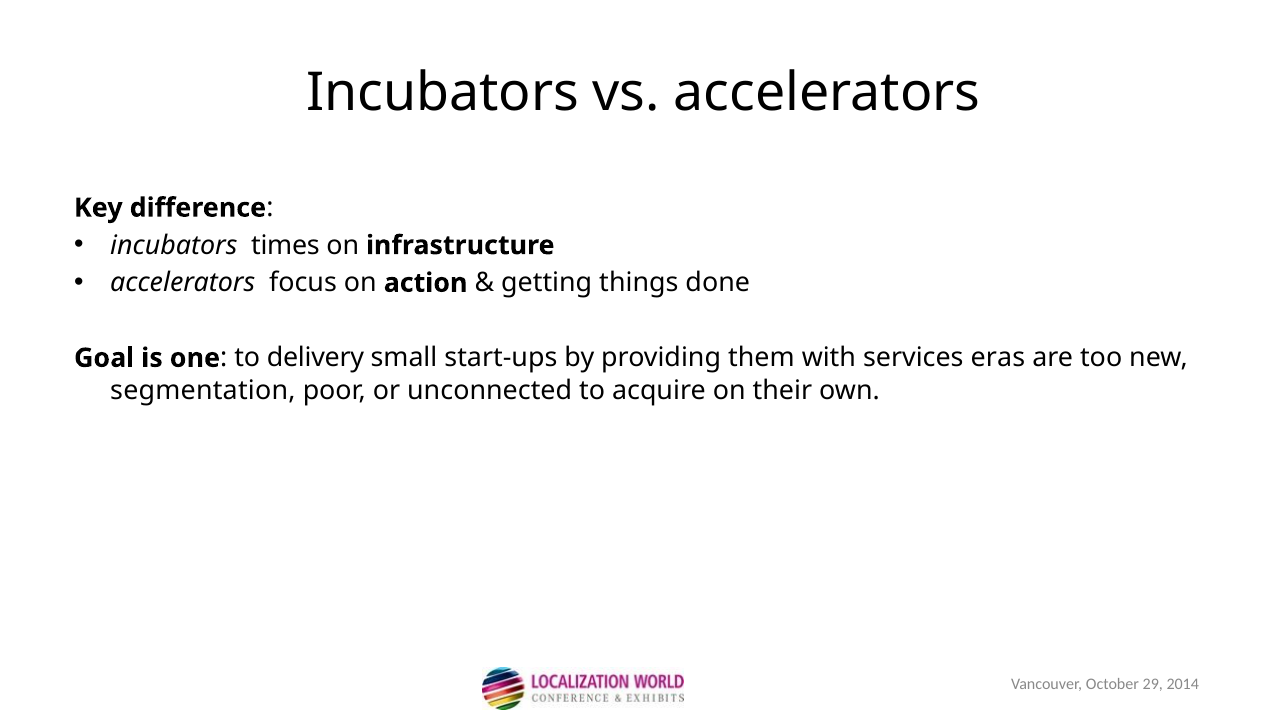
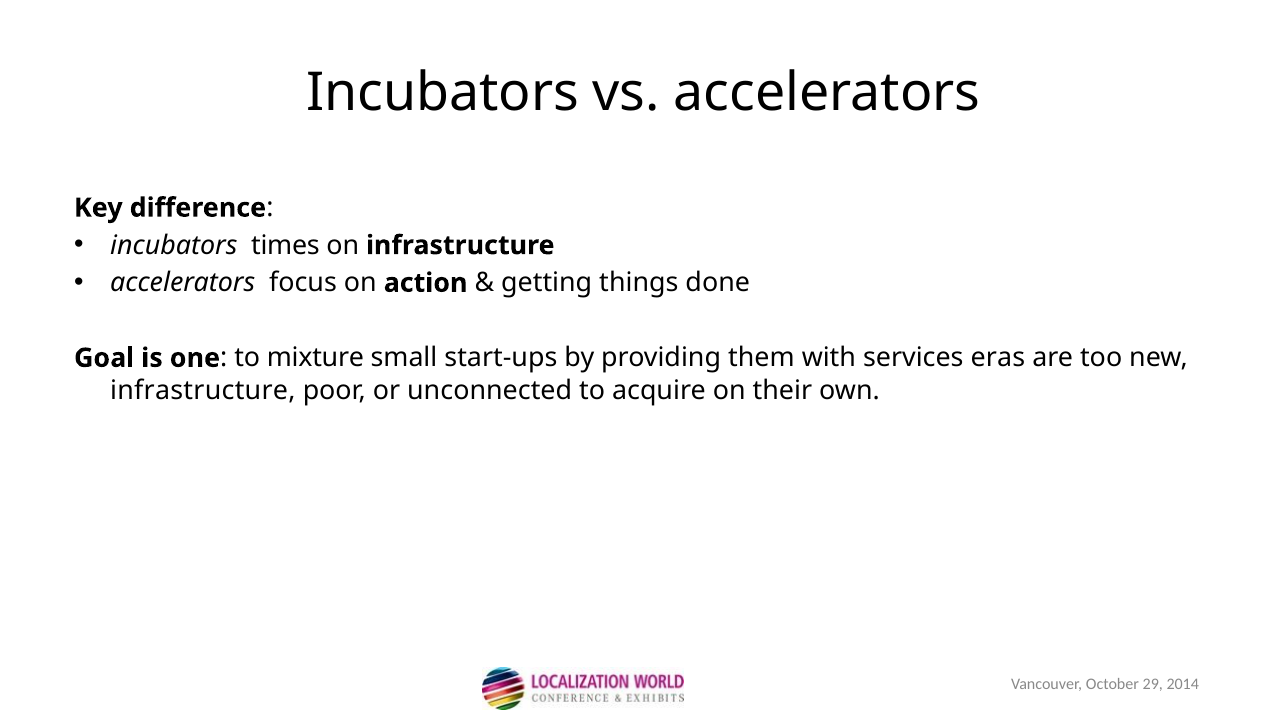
delivery: delivery -> mixture (315, 358)
segmentation: segmentation -> infrastructure (203, 390)
